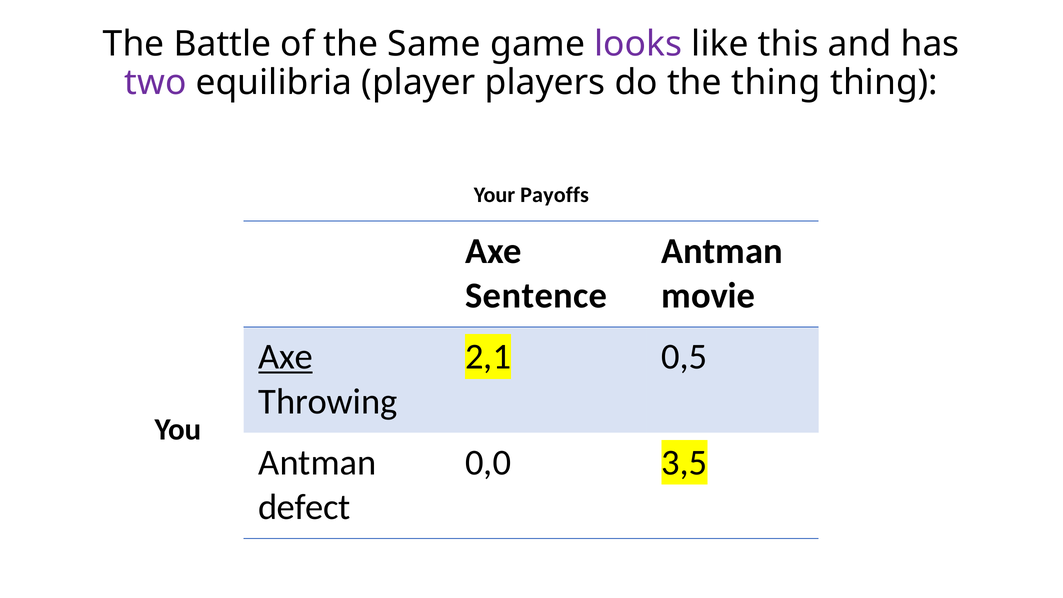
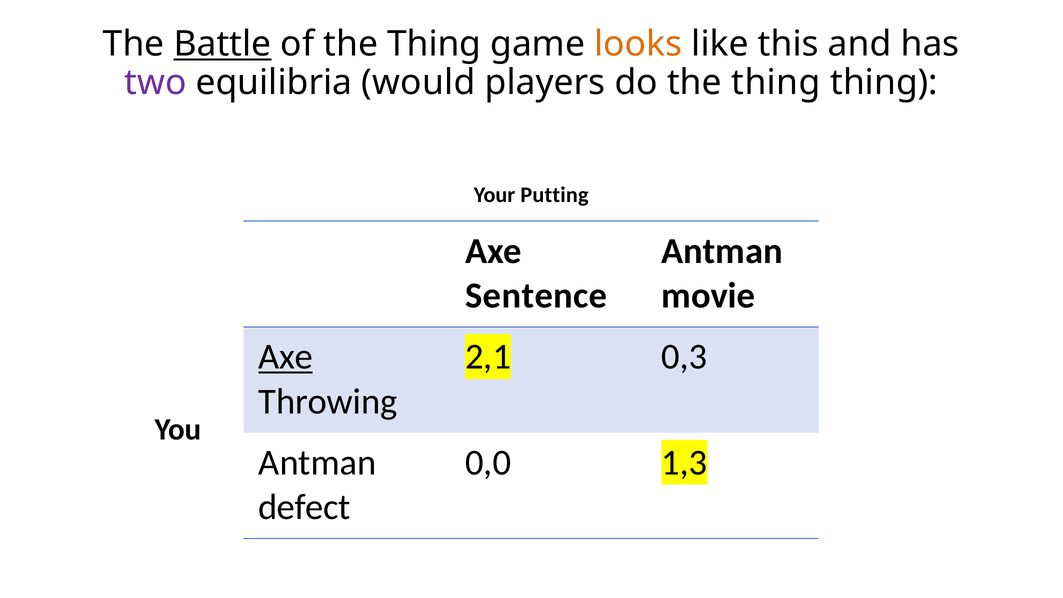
Battle underline: none -> present (222, 44)
of the Same: Same -> Thing (434, 44)
looks colour: purple -> orange (638, 44)
player: player -> would (418, 83)
Payoffs: Payoffs -> Putting (554, 195)
0,5: 0,5 -> 0,3 (684, 357)
3,5: 3,5 -> 1,3 (684, 463)
